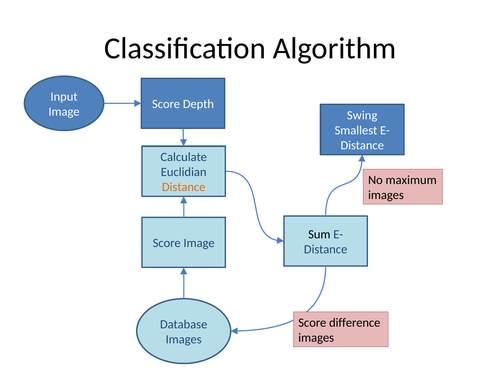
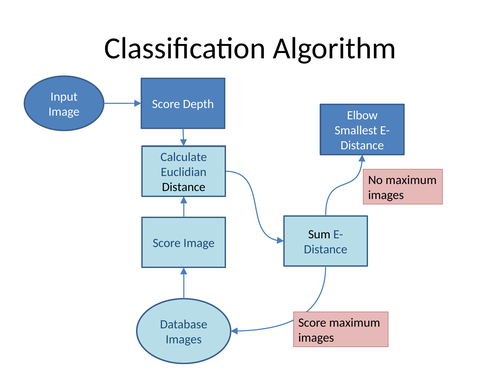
Swing: Swing -> Elbow (362, 115)
Distance colour: orange -> black (184, 187)
Score difference: difference -> maximum (355, 322)
